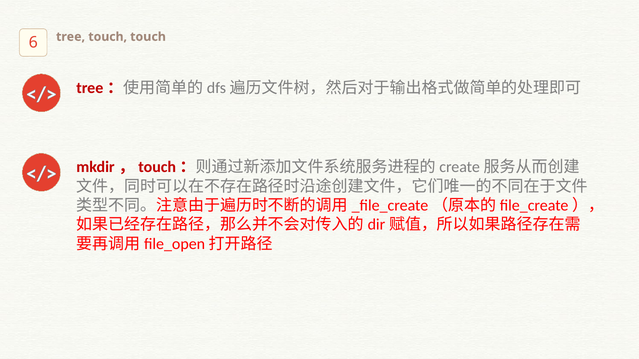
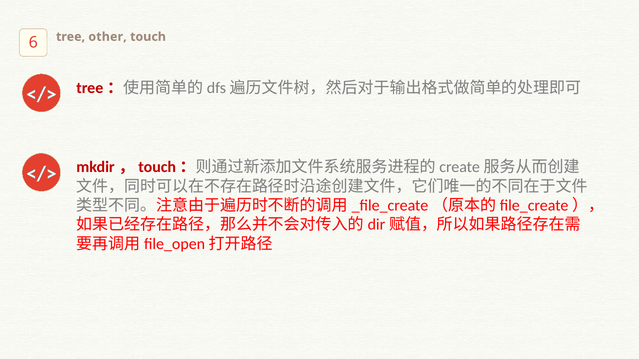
tree touch: touch -> other (108, 37)
